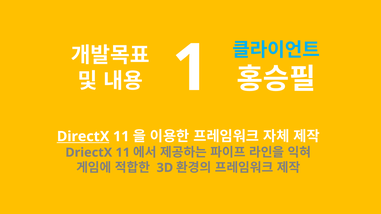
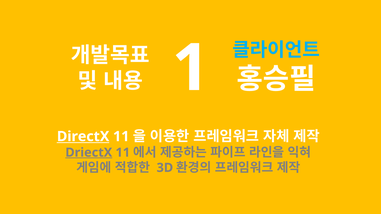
DriectX underline: none -> present (89, 153)
